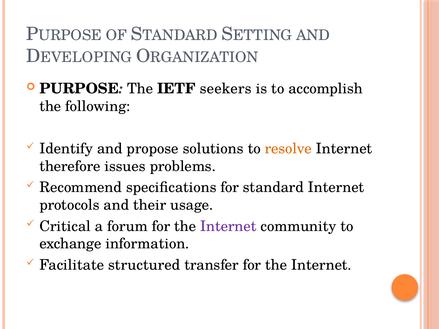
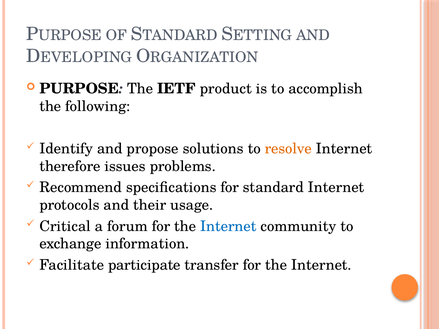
seekers: seekers -> product (226, 89)
Internet colour: purple -> blue (228, 226)
structured: structured -> participate (144, 265)
